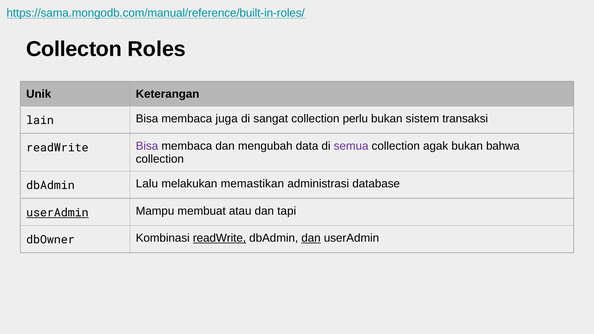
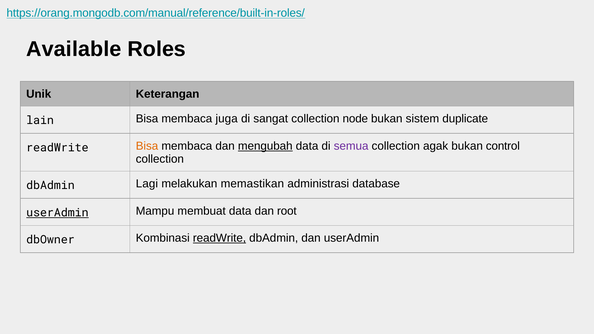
https://sama.mongodb.com/manual/reference/built-in-roles/: https://sama.mongodb.com/manual/reference/built-in-roles/ -> https://orang.mongodb.com/manual/reference/built-in-roles/ (156, 13)
Collecton: Collecton -> Available (74, 49)
perlu: perlu -> node (355, 119)
transaksi: transaksi -> duplicate (465, 119)
Bisa colour: purple -> orange (147, 146)
mengubah underline: none -> present (265, 146)
bahwa: bahwa -> control (503, 146)
Lalu: Lalu -> Lagi (147, 184)
membuat atau: atau -> data (240, 211)
tapi: tapi -> root (287, 211)
dan underline: present -> none (311, 238)
